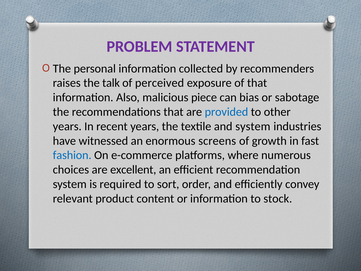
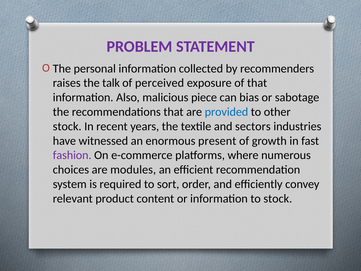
years: years -> stock (67, 126)
and system: system -> sectors (253, 126)
screens: screens -> present (217, 141)
fashion colour: blue -> purple (72, 155)
excellent: excellent -> modules (133, 170)
